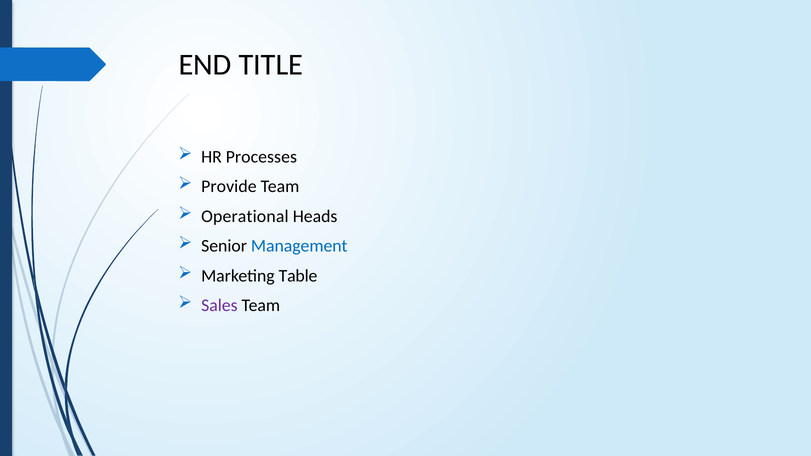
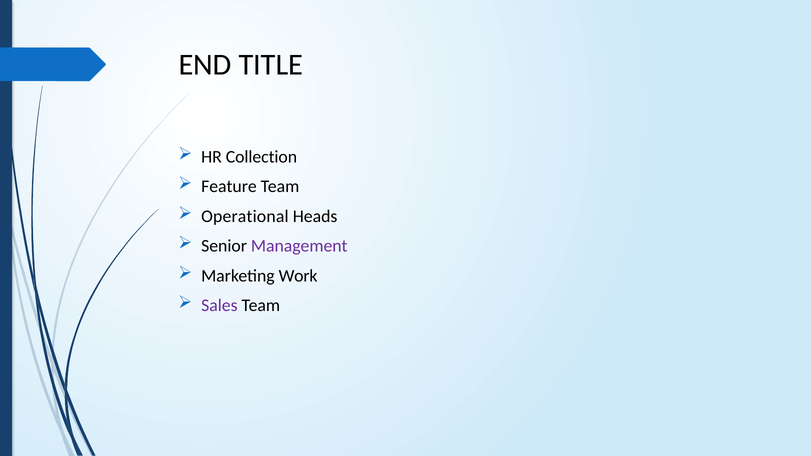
Processes: Processes -> Collection (261, 157)
Provide: Provide -> Feature (229, 187)
Management colour: blue -> purple (299, 246)
Table: Table -> Work (298, 276)
